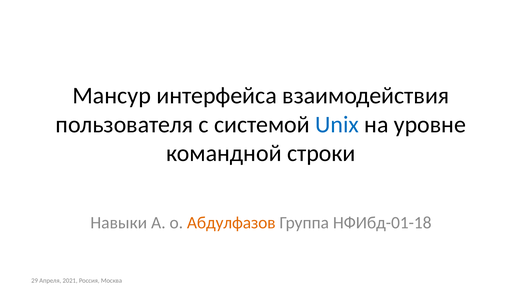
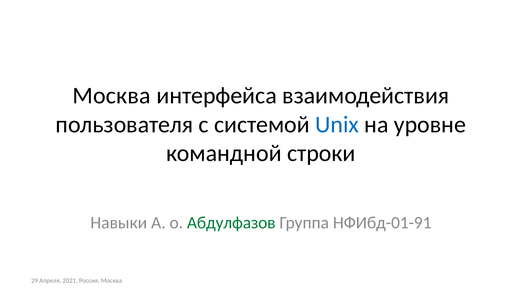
Мансур: Мансур -> Москва (112, 96)
Абдулфазов colour: orange -> green (231, 222)
НФИбд-01-18: НФИбд-01-18 -> НФИбд-01-91 (382, 222)
